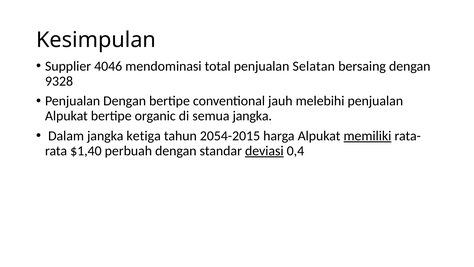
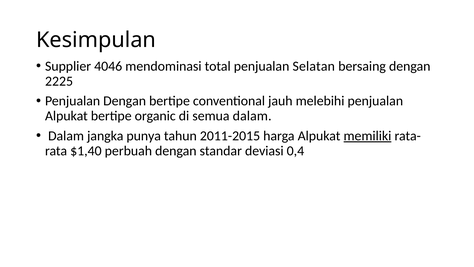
9328: 9328 -> 2225 (59, 81)
semua jangka: jangka -> dalam (252, 116)
ketiga: ketiga -> punya (144, 136)
2054-2015: 2054-2015 -> 2011-2015 (230, 136)
deviasi underline: present -> none (264, 151)
